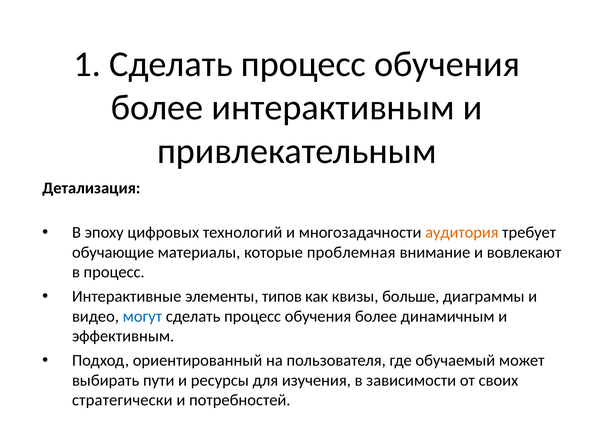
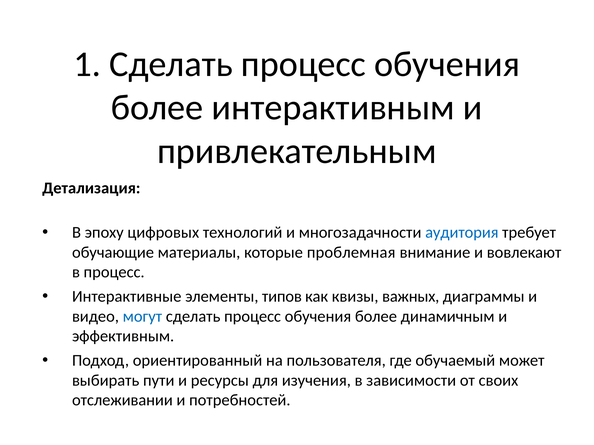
аудитория colour: orange -> blue (462, 233)
больше: больше -> важных (411, 297)
стратегически: стратегически -> отслеживании (122, 400)
